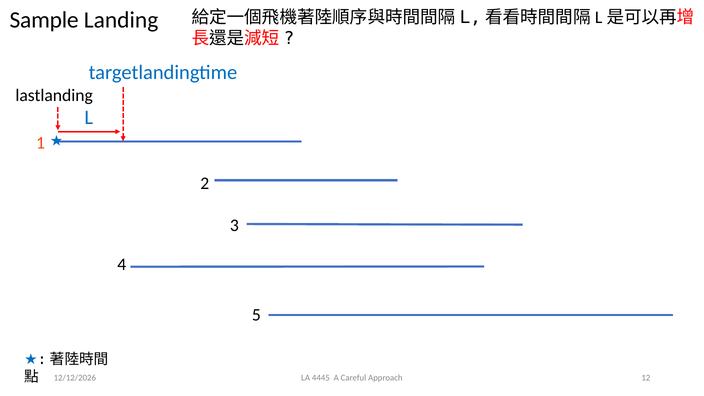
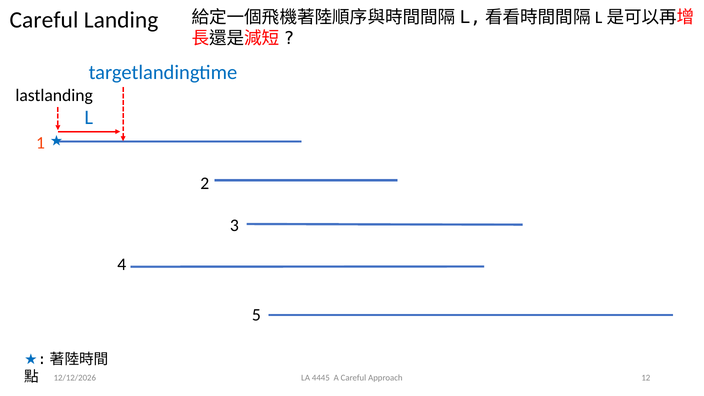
Sample: Sample -> Careful (44, 20)
